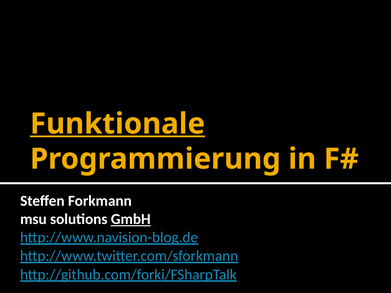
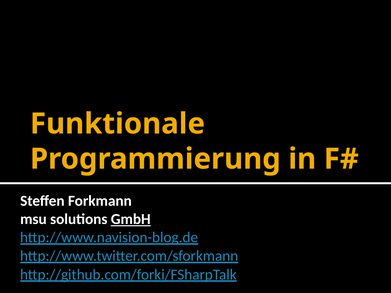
Funktionale underline: present -> none (117, 124)
